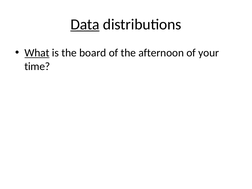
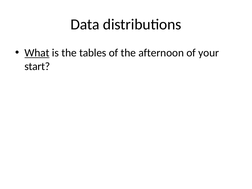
Data underline: present -> none (85, 24)
board: board -> tables (93, 53)
time: time -> start (37, 66)
